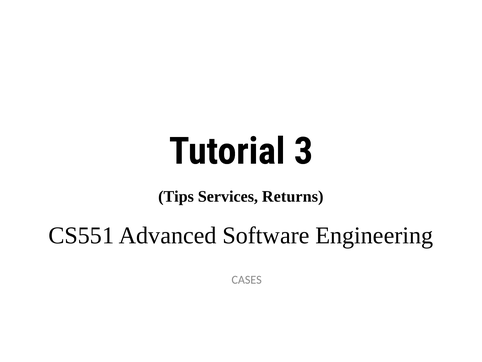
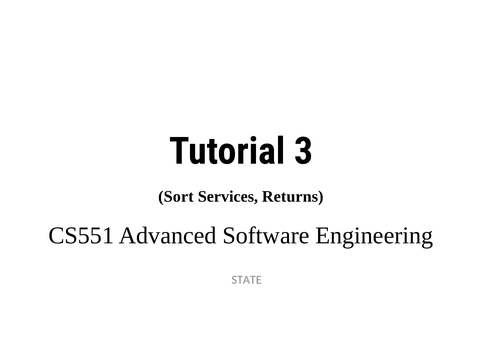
Tips: Tips -> Sort (176, 196)
CASES: CASES -> STATE (247, 280)
